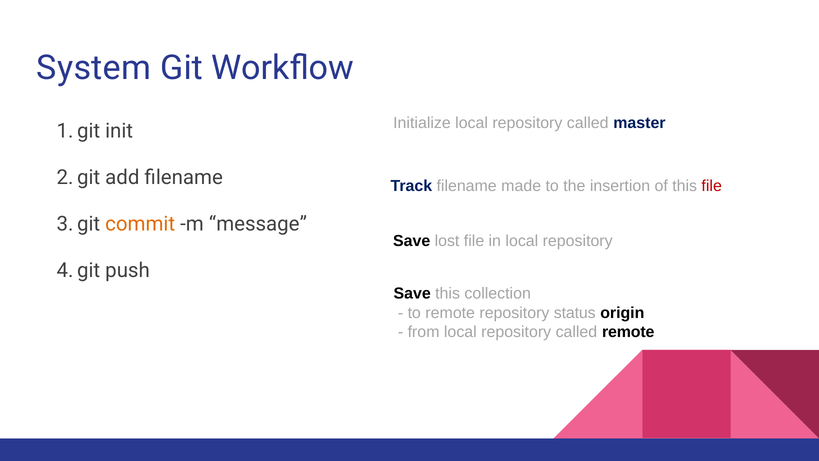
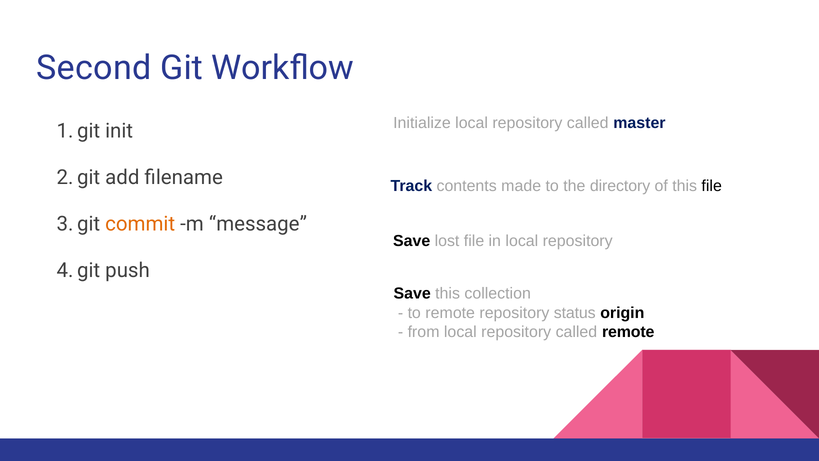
System: System -> Second (94, 68)
Track filename: filename -> contents (467, 186)
insertion: insertion -> directory (620, 186)
file colour: red -> black (712, 186)
